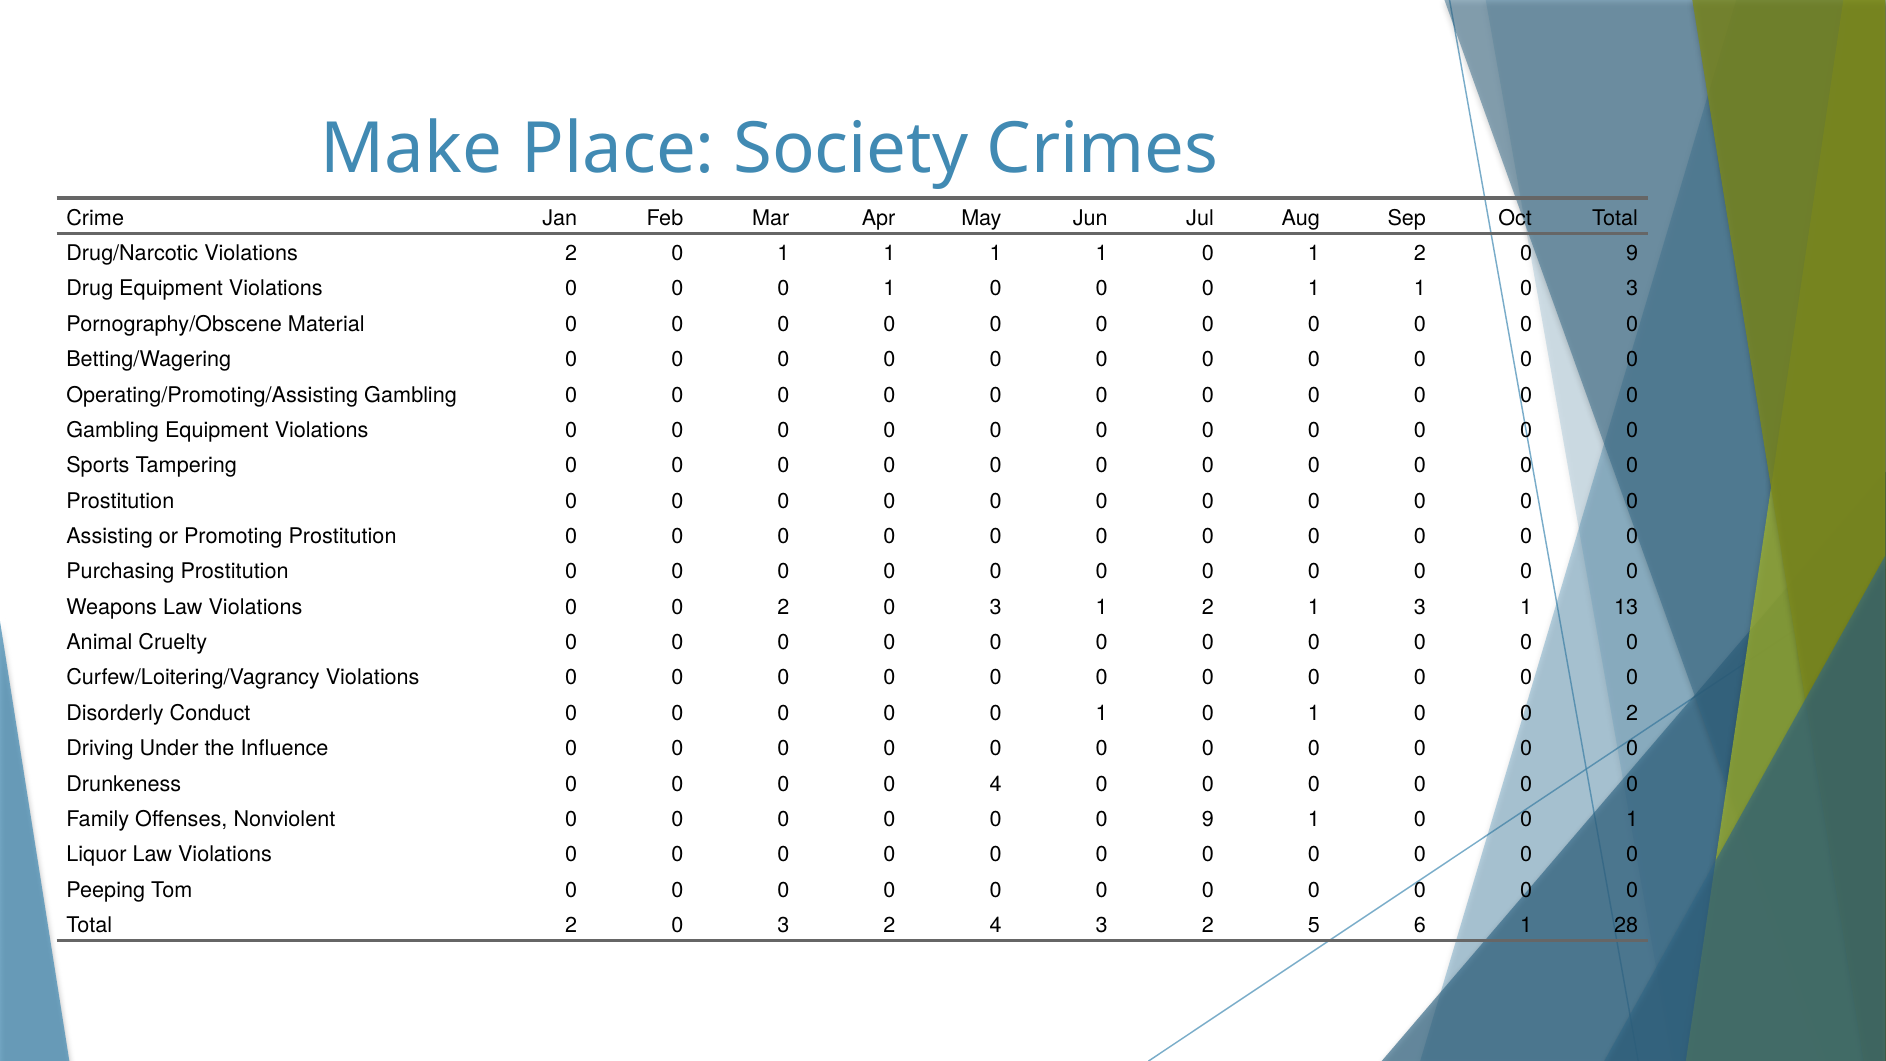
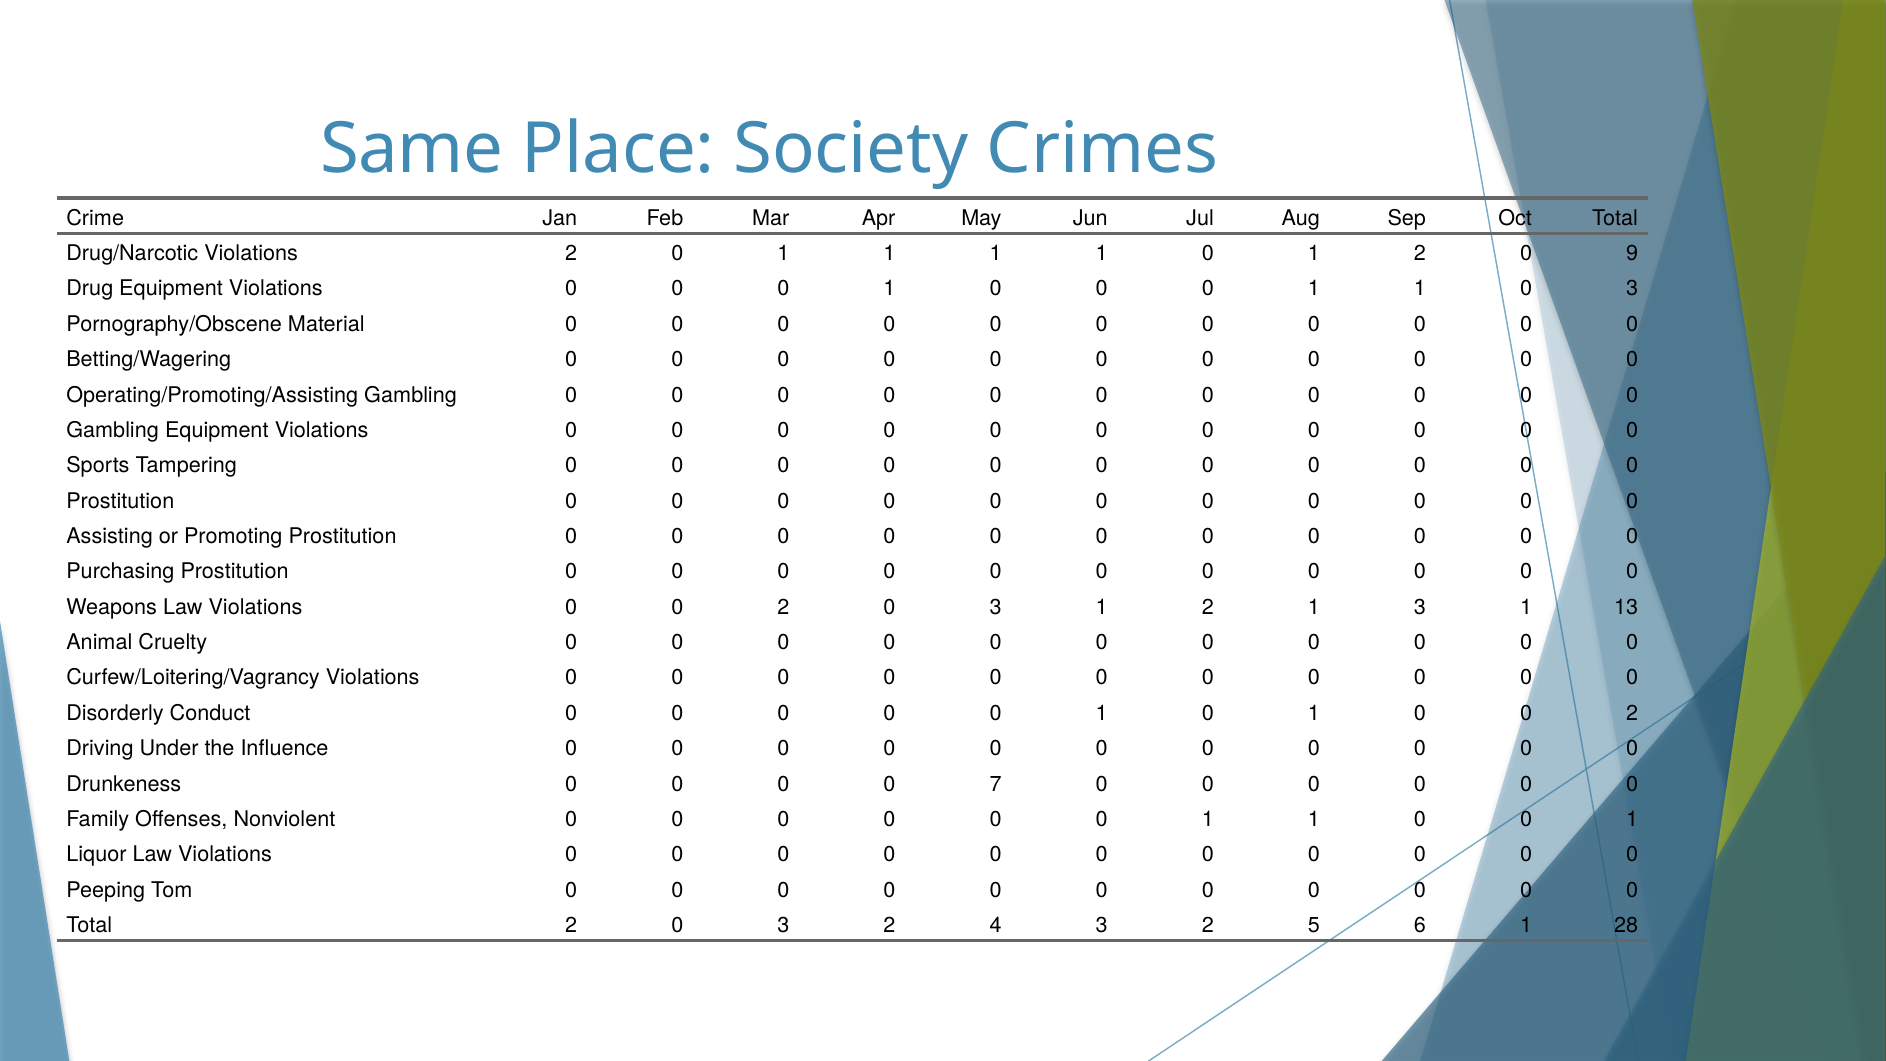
Make: Make -> Same (412, 149)
0 4: 4 -> 7 (996, 784)
9: 9 -> 1 (1208, 819)
